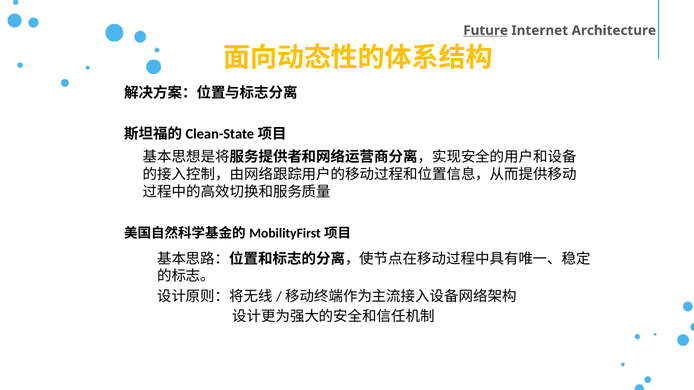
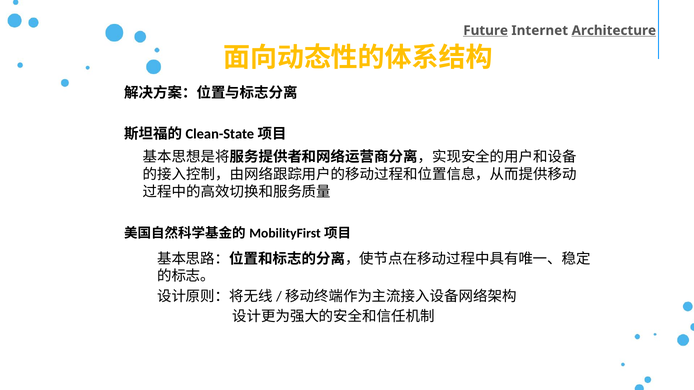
Architecture underline: none -> present (614, 31)
